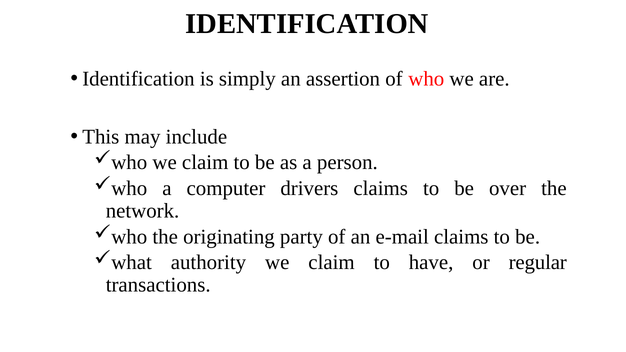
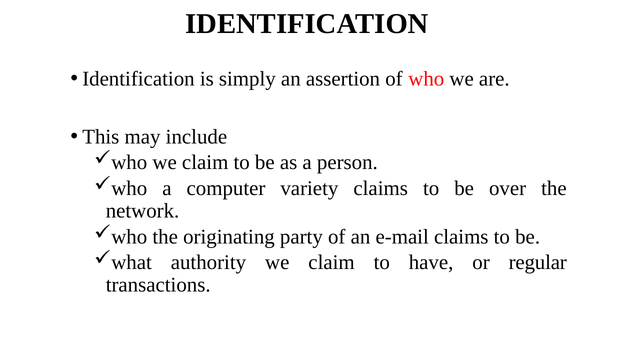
drivers: drivers -> variety (309, 188)
